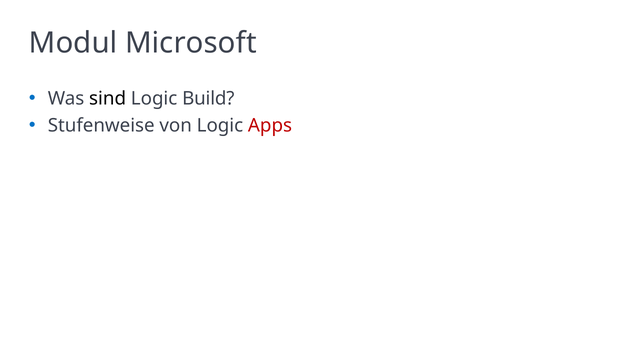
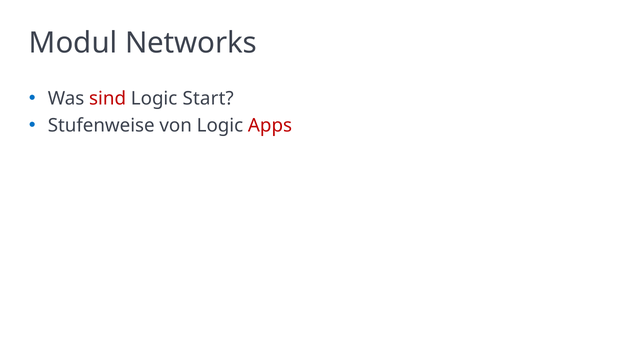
Microsoft: Microsoft -> Networks (191, 43)
sind colour: black -> red (108, 98)
Build: Build -> Start (208, 98)
